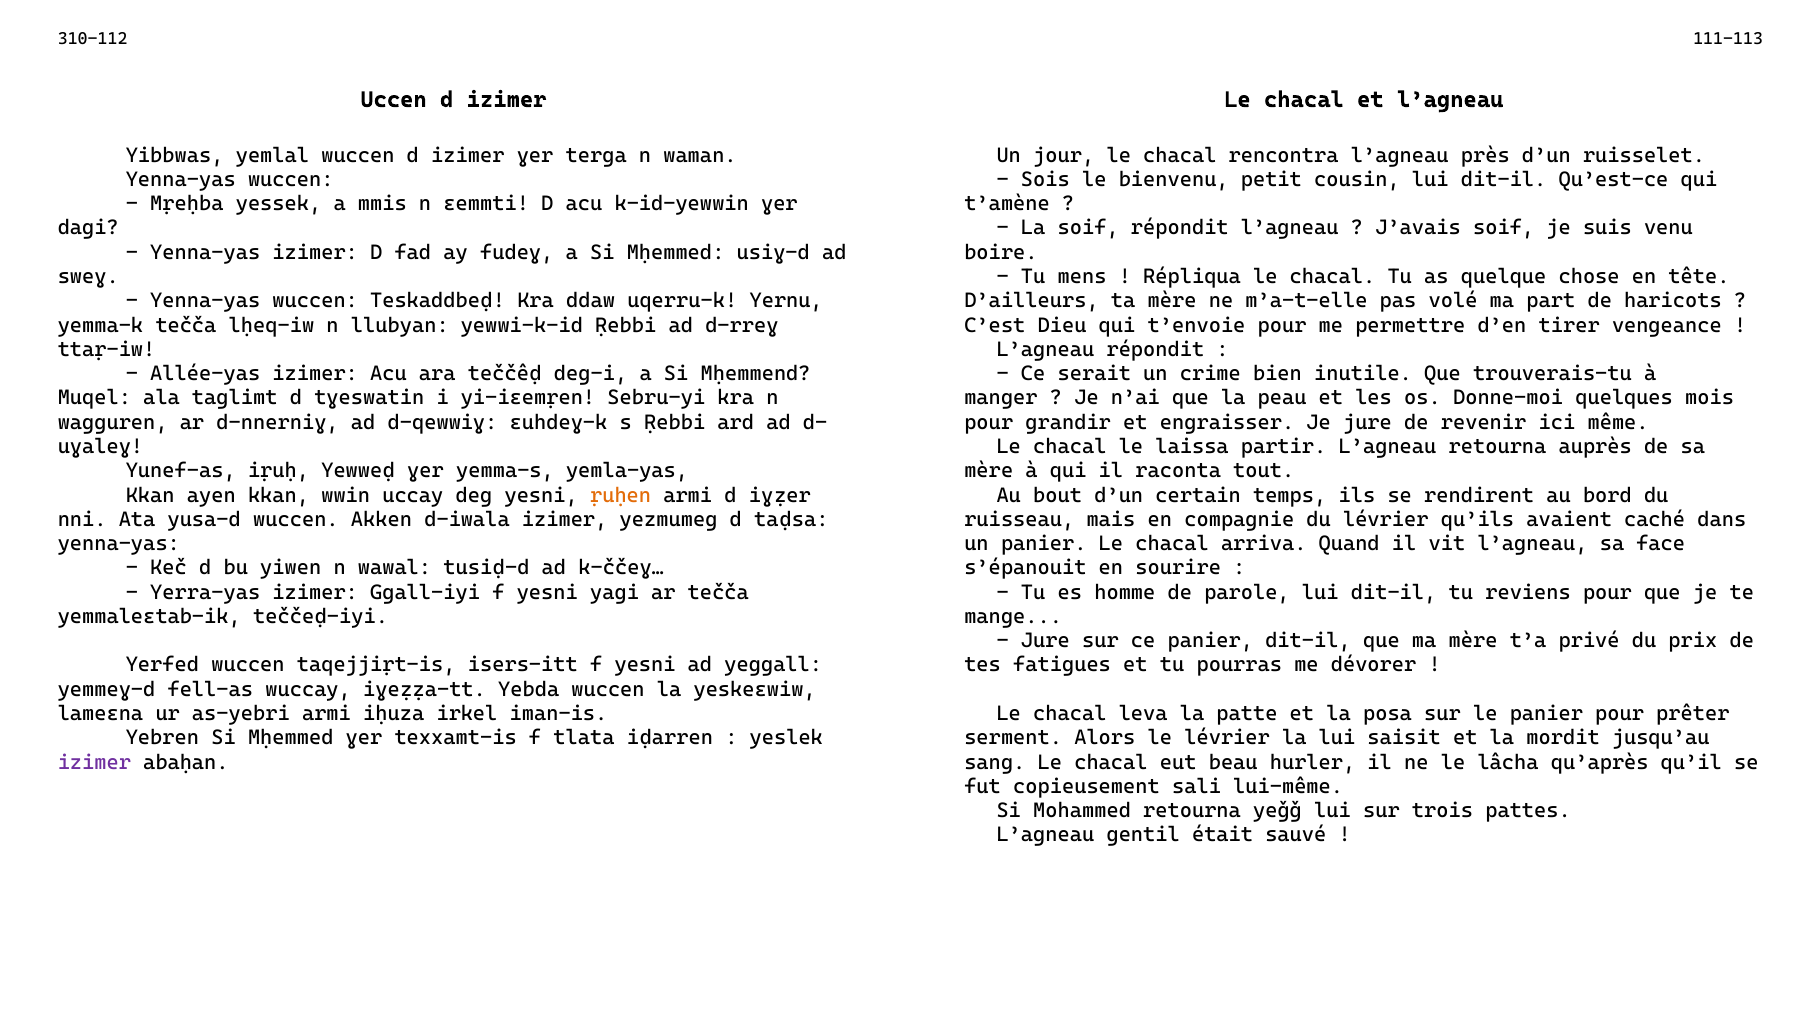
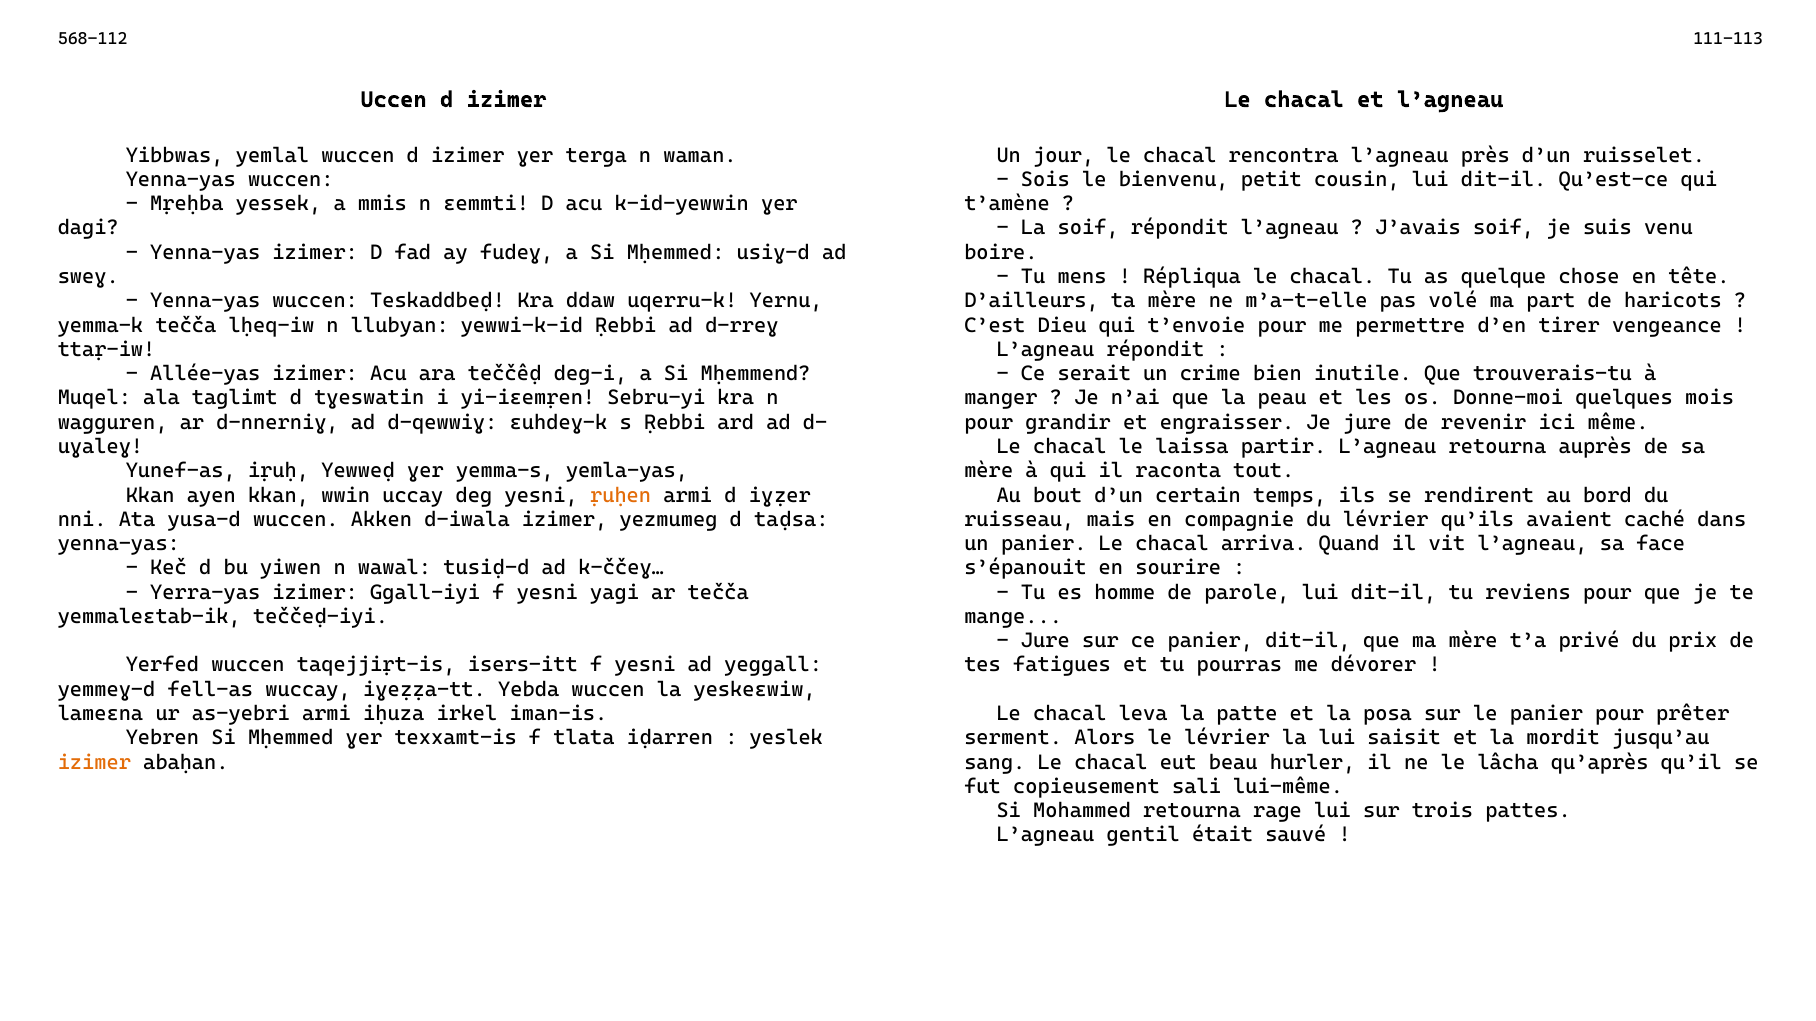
310-112: 310-112 -> 568-112 (93, 39)
izimer colour: purple -> orange (94, 763)
yeǧǧ: yeǧǧ -> rage (1278, 811)
